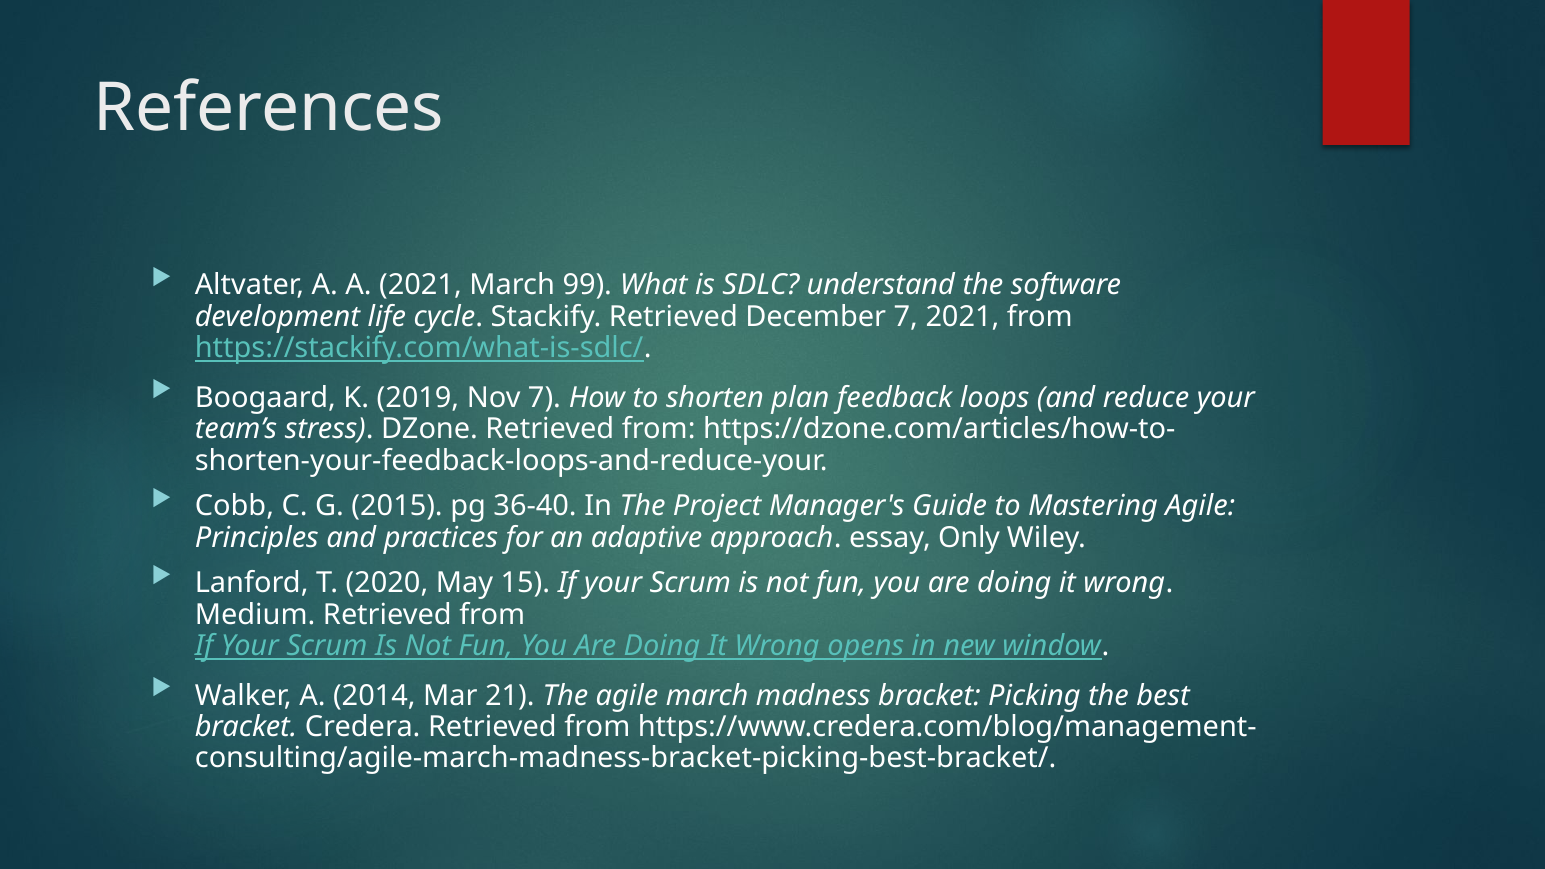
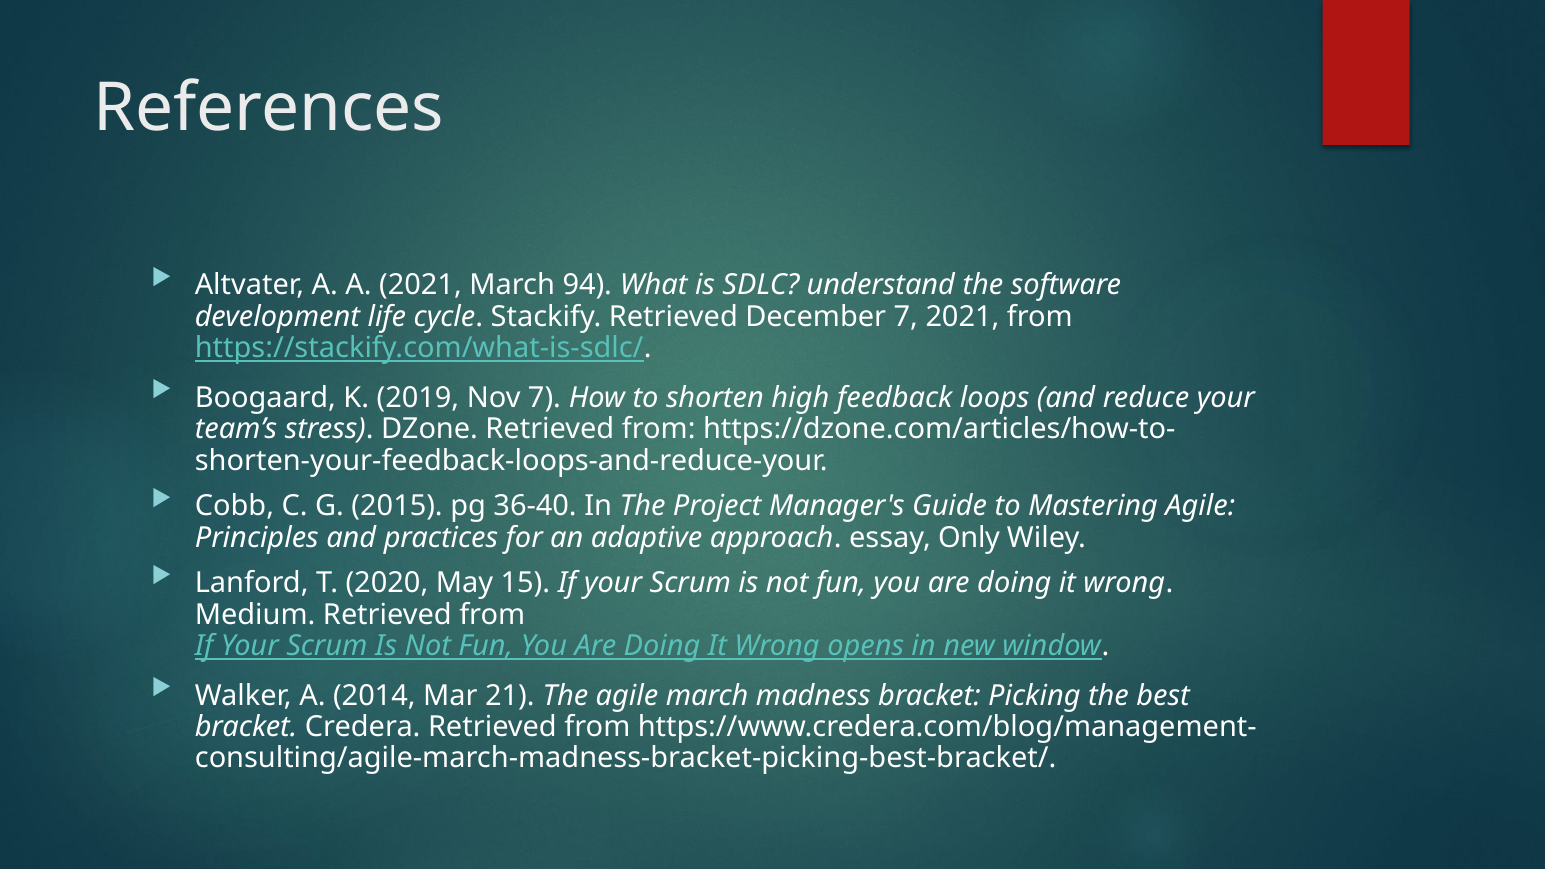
99: 99 -> 94 (587, 285)
plan: plan -> high (800, 398)
